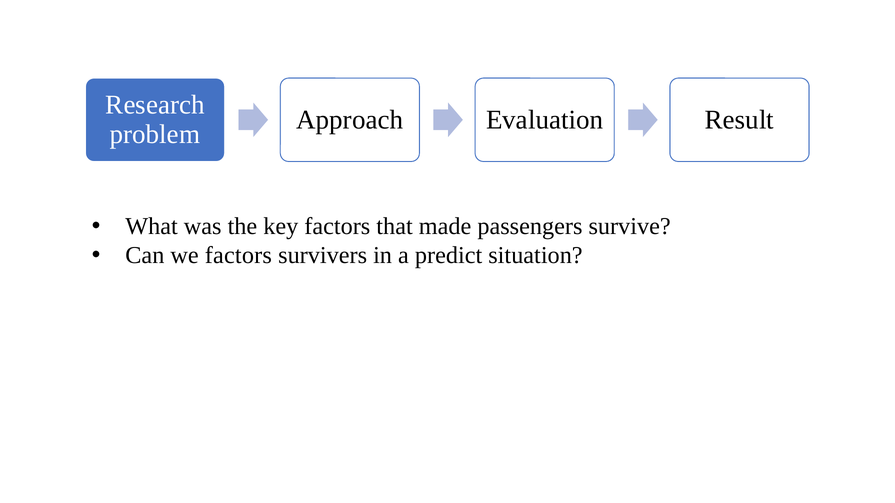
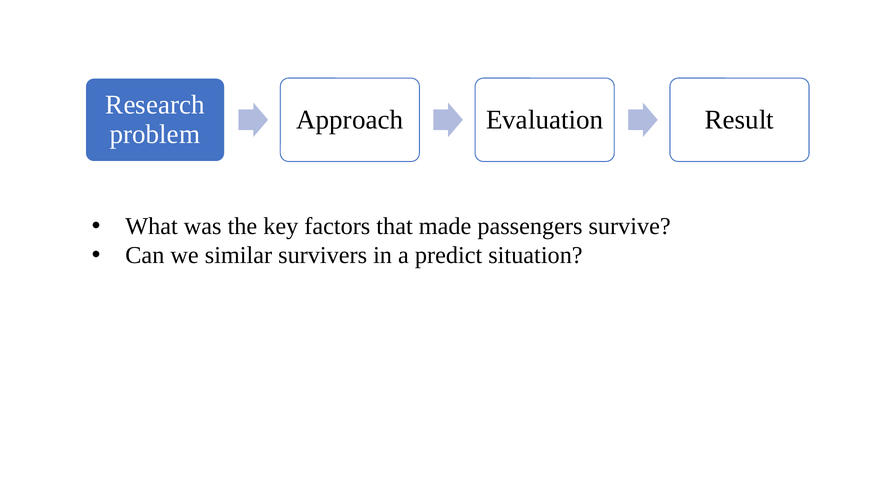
we factors: factors -> similar (238, 256)
